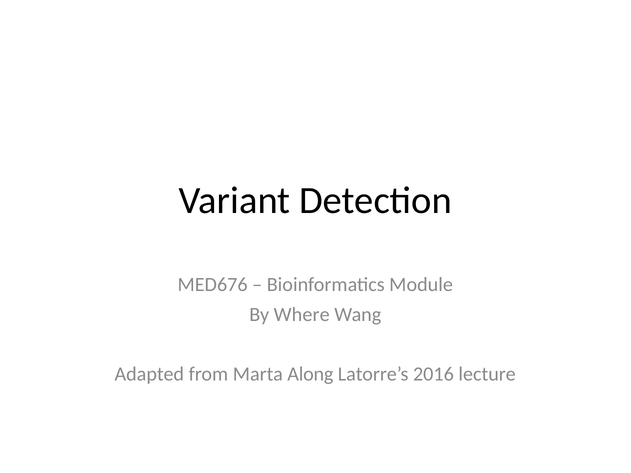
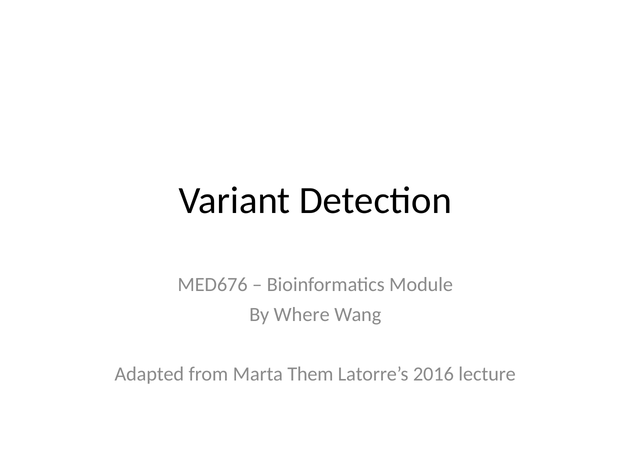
Along: Along -> Them (310, 374)
